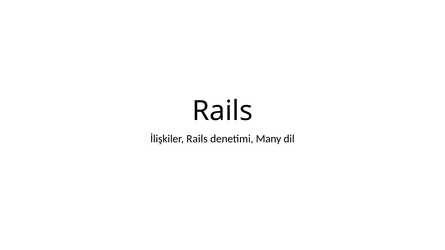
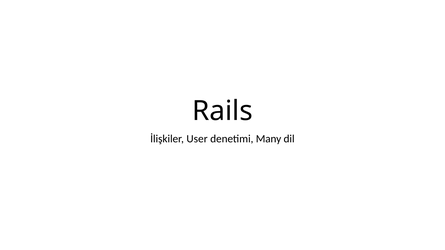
İlişkiler Rails: Rails -> User (197, 139)
